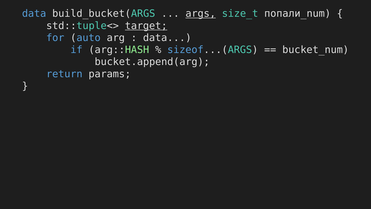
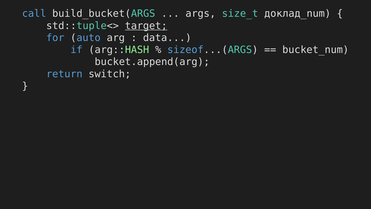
data: data -> call (34, 14)
args underline: present -> none (201, 14)
попали_num: попали_num -> доклад_num (298, 14)
params: params -> switch (110, 74)
